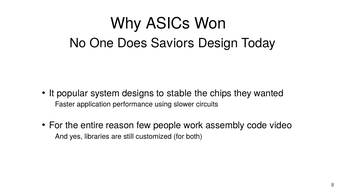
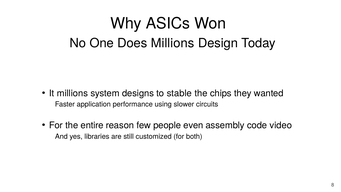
Does Saviors: Saviors -> Millions (173, 43)
It popular: popular -> millions (72, 93)
work: work -> even (193, 125)
